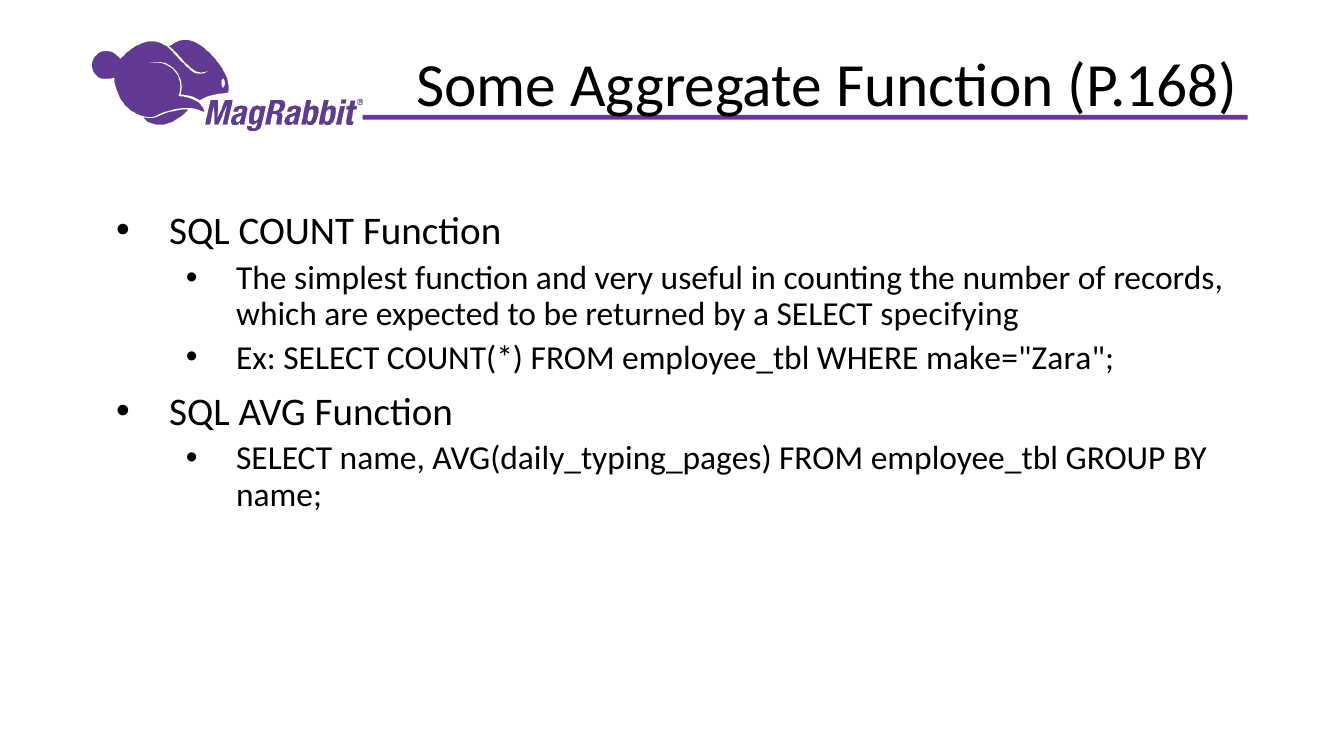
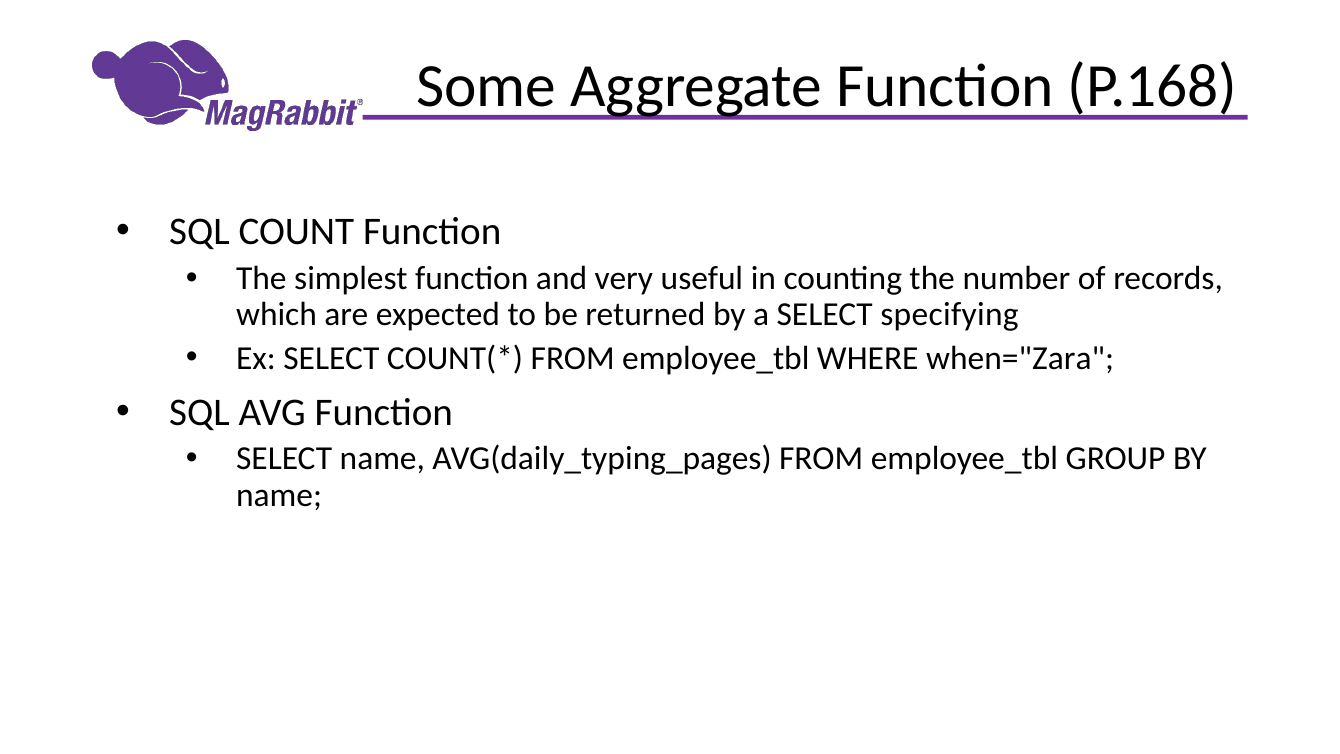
make="Zara: make="Zara -> when="Zara (1020, 358)
